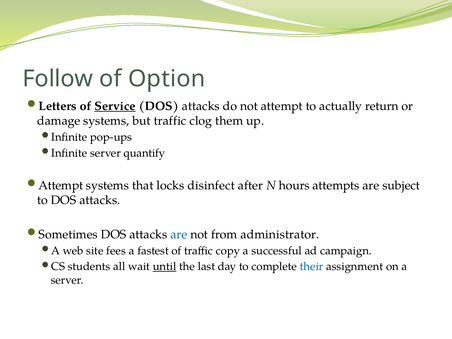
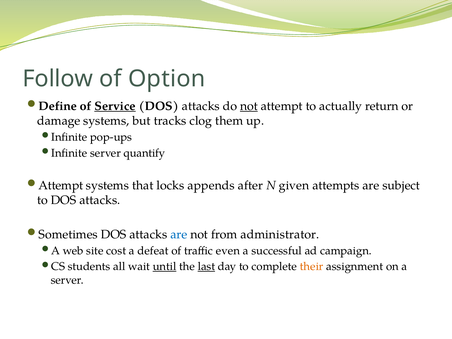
Letters: Letters -> Define (58, 106)
not underline: none -> present (249, 106)
but traffic: traffic -> tracks (170, 121)
disinfect: disinfect -> appends (211, 185)
hours: hours -> given (294, 185)
fees: fees -> cost (116, 251)
fastest: fastest -> defeat (153, 251)
copy: copy -> even (228, 251)
last underline: none -> present (206, 267)
their colour: blue -> orange (312, 267)
